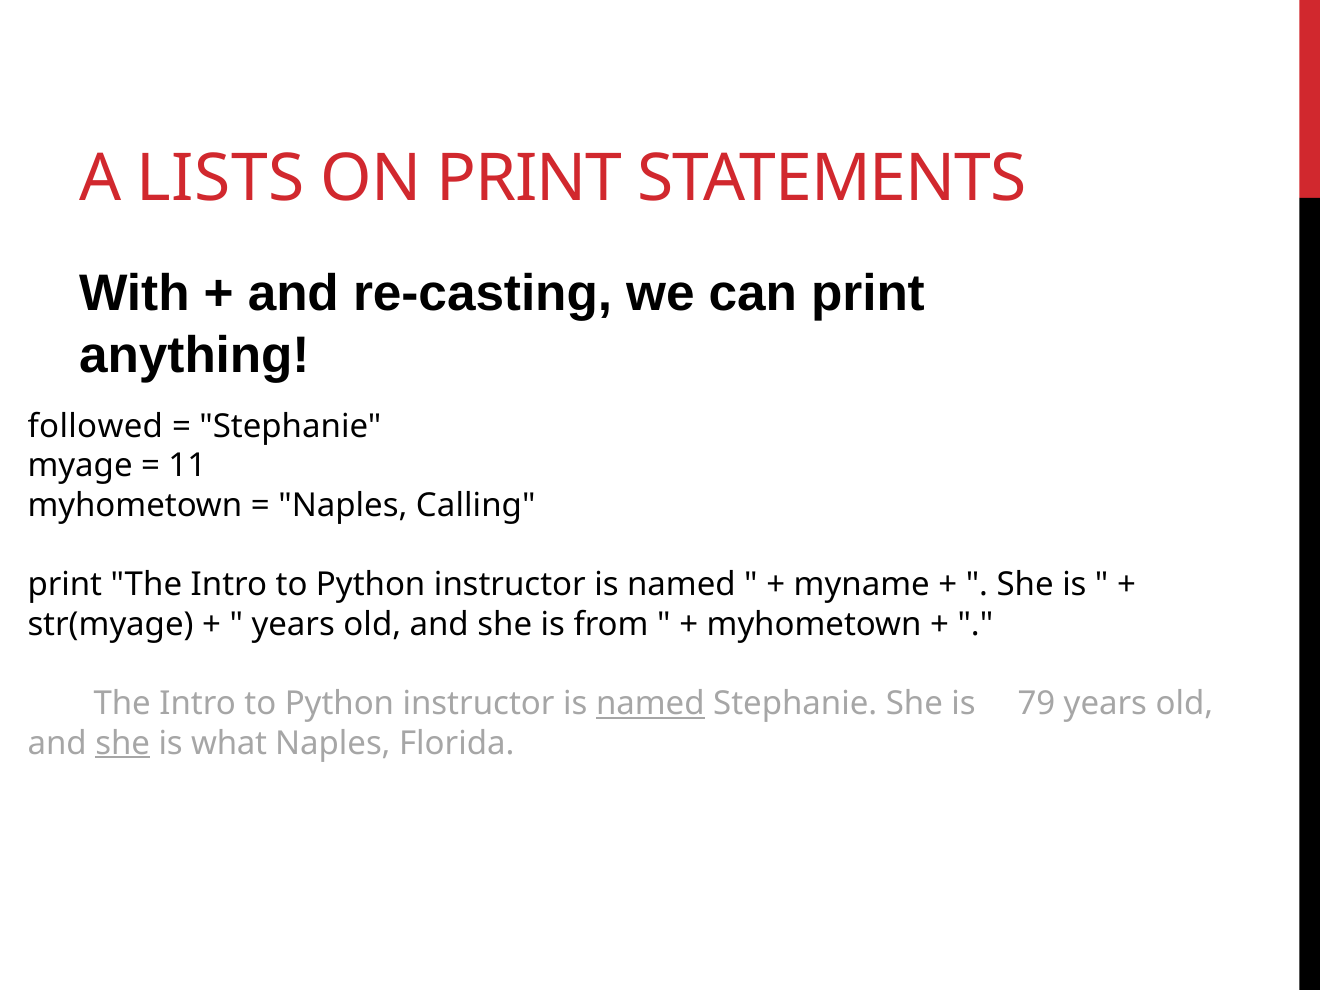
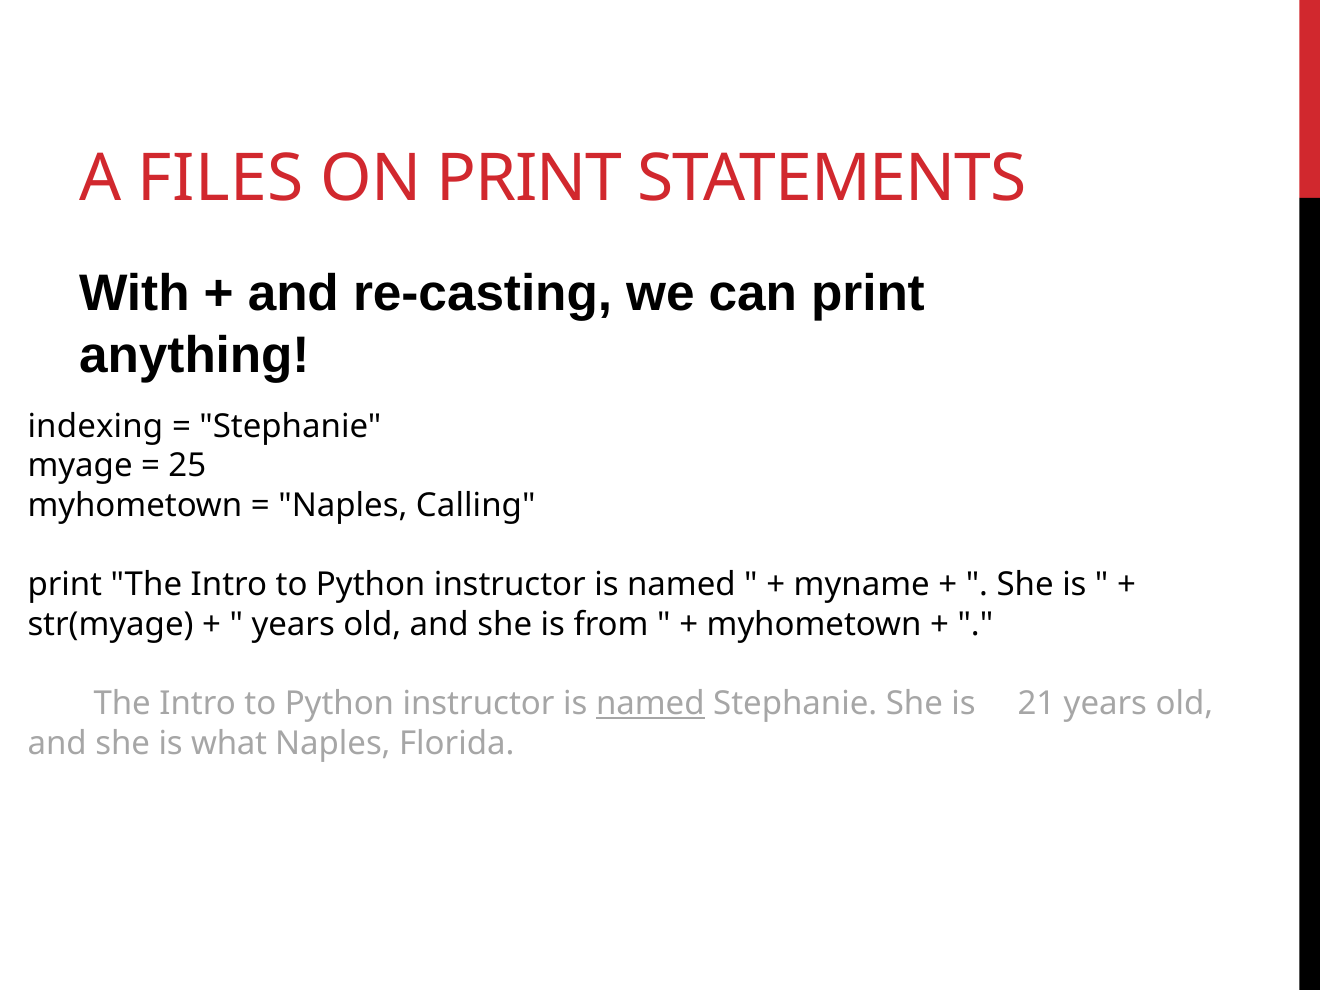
LISTS: LISTS -> FILES (221, 178)
followed: followed -> indexing (95, 426)
11: 11 -> 25 (187, 466)
79: 79 -> 21 (1036, 704)
she underline: present -> none (123, 743)
